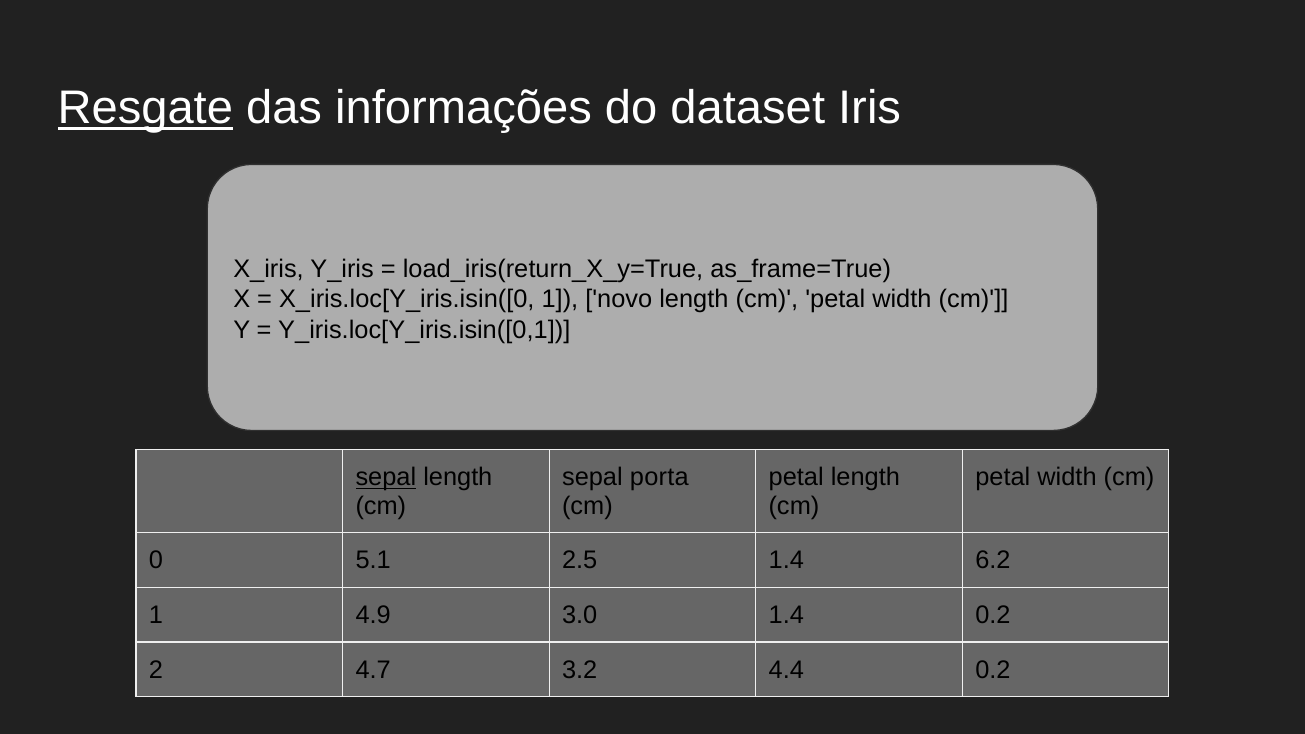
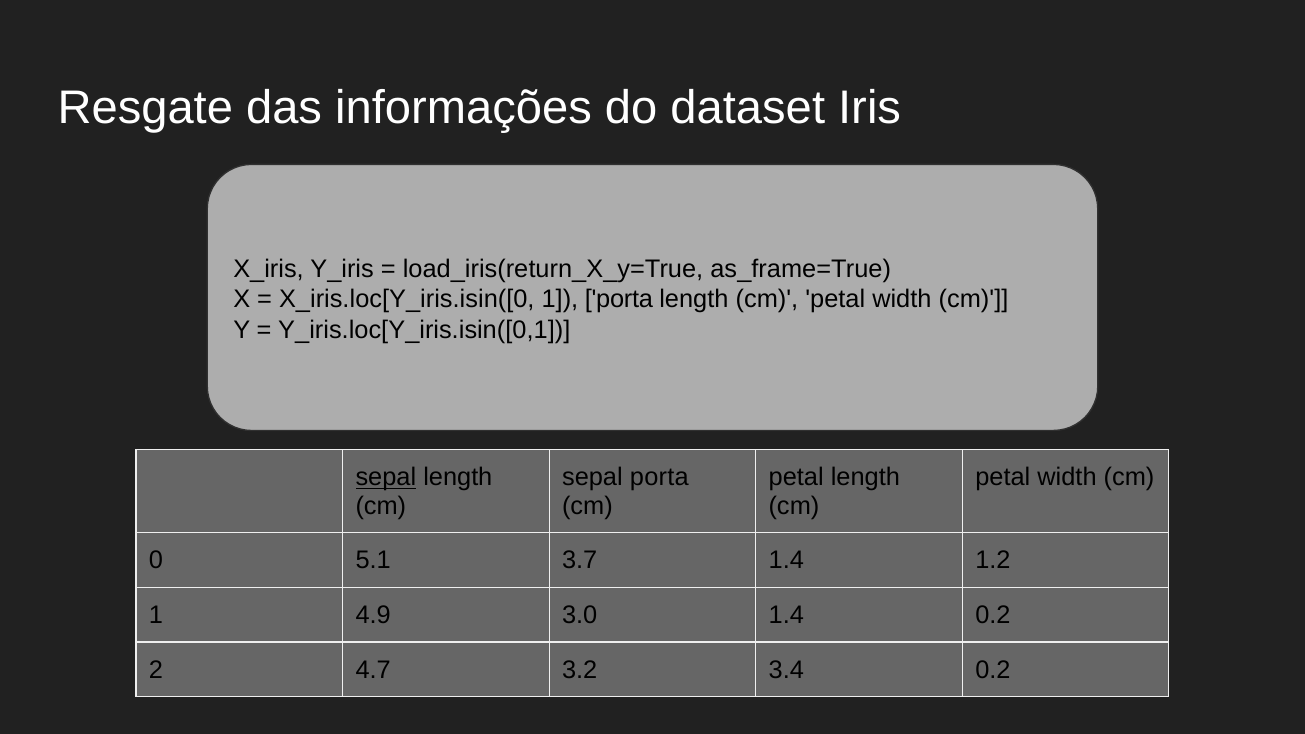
Resgate underline: present -> none (145, 108)
1 novo: novo -> porta (619, 299)
2.5: 2.5 -> 3.7 (580, 561)
6.2: 6.2 -> 1.2 (993, 561)
4.4: 4.4 -> 3.4 (786, 670)
